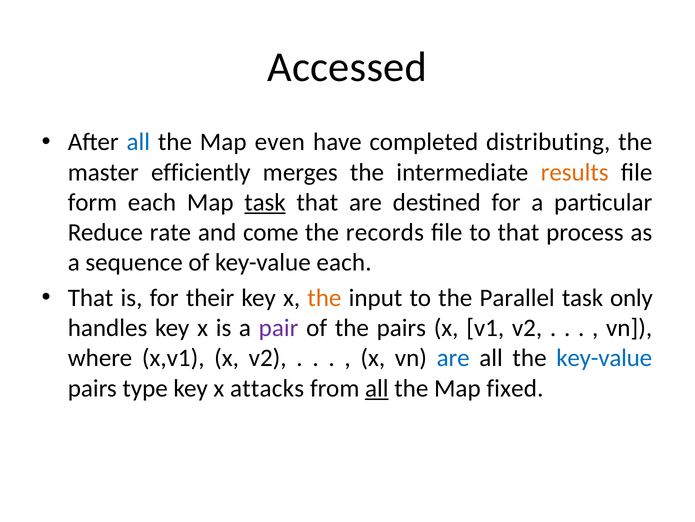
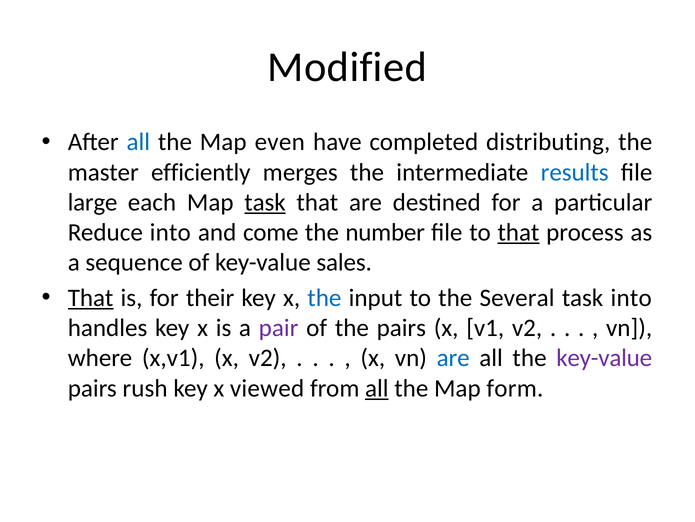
Accessed: Accessed -> Modified (347, 67)
results colour: orange -> blue (575, 172)
form: form -> large (93, 202)
Reduce rate: rate -> into (170, 232)
records: records -> number (385, 232)
that underline: none -> present (518, 232)
key-value each: each -> sales (344, 262)
That underline: none -> present (91, 297)
the colour: orange -> blue (324, 297)
Parallel: Parallel -> Several (517, 297)
task only: only -> into (631, 297)
key-value colour: blue -> purple (604, 358)
type: type -> rush (145, 388)
attacks: attacks -> viewed (267, 388)
fixed: fixed -> form (515, 388)
